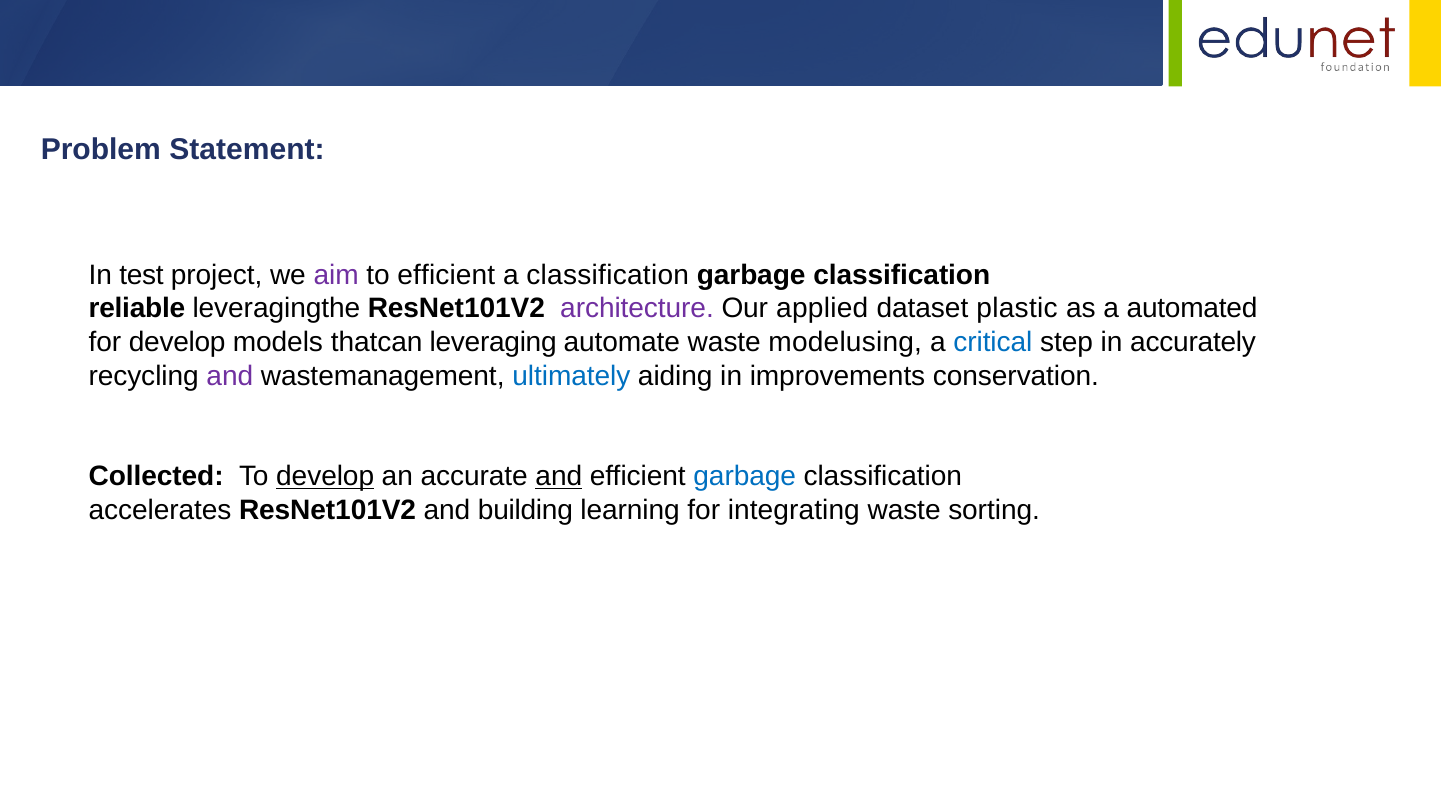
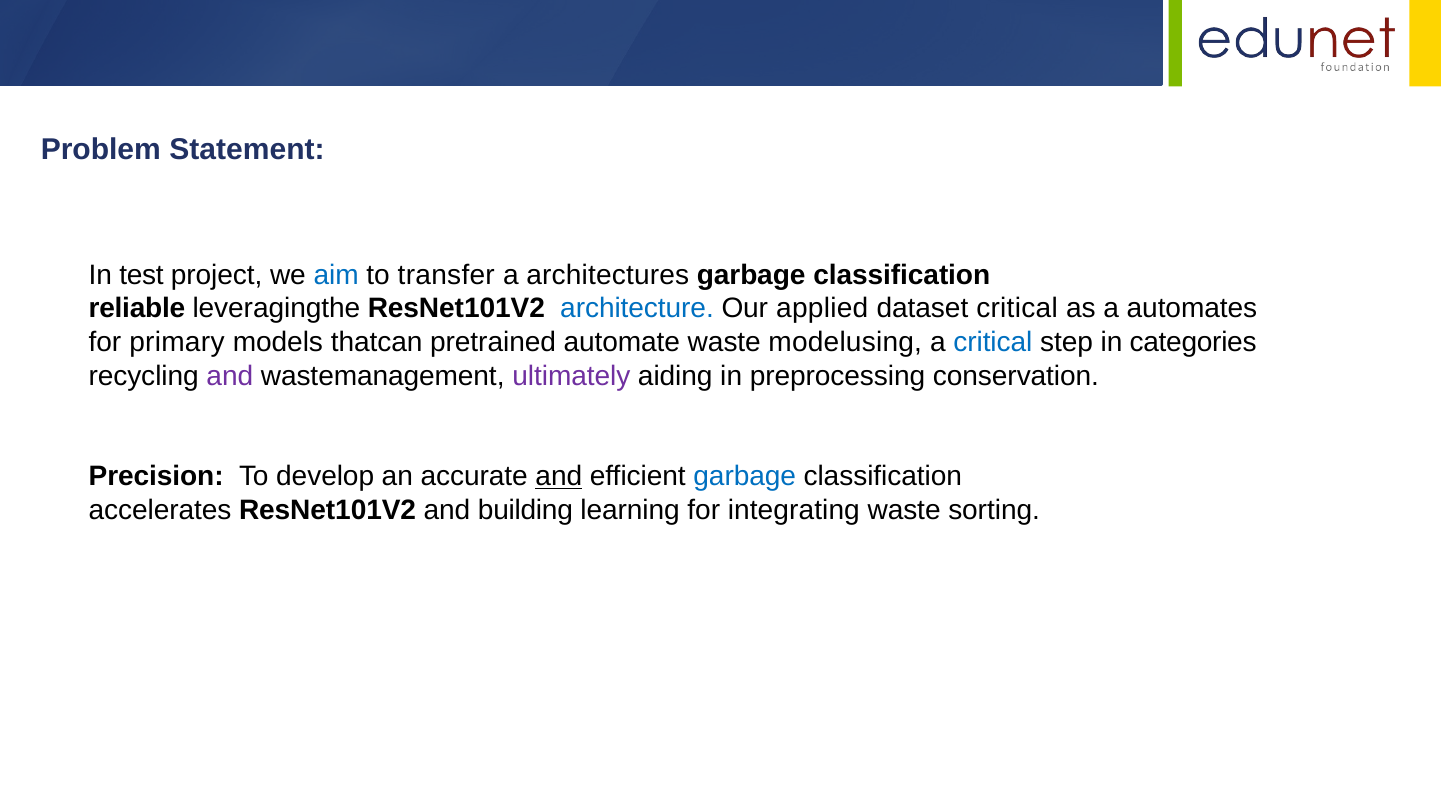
aim colour: purple -> blue (336, 275)
to efficient: efficient -> transfer (446, 275)
a classification: classification -> architectures (608, 275)
architecture colour: purple -> blue (637, 309)
dataset plastic: plastic -> critical (1017, 309)
automated: automated -> automates (1192, 309)
for develop: develop -> primary (177, 342)
leveraging: leveraging -> pretrained (493, 342)
accurately: accurately -> categories (1193, 342)
ultimately colour: blue -> purple (571, 376)
improvements: improvements -> preprocessing (838, 376)
Collected: Collected -> Precision (156, 477)
develop underline: present -> none (325, 477)
